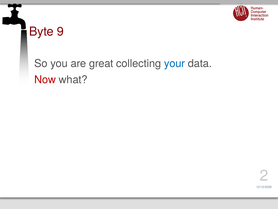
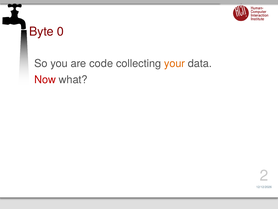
9: 9 -> 0 (60, 32)
great: great -> code (101, 63)
your colour: blue -> orange (175, 63)
